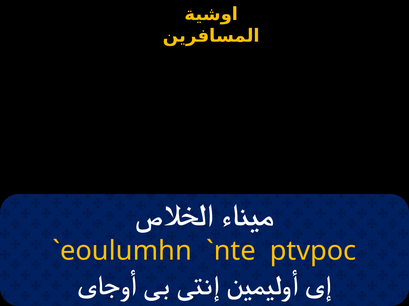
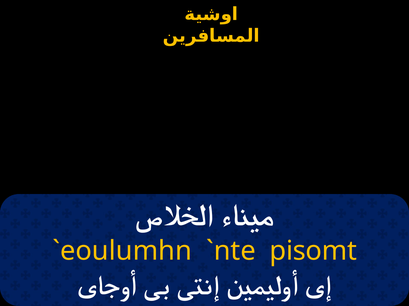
ptvpoc: ptvpoc -> pisomt (313, 251)
